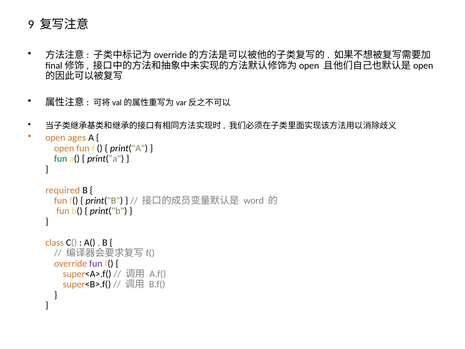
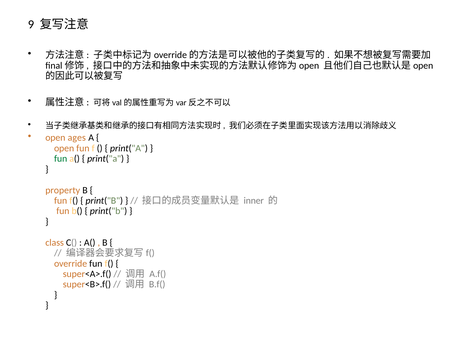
required: required -> property (63, 190)
word: word -> inner (254, 200)
fun colour: purple -> black (96, 263)
